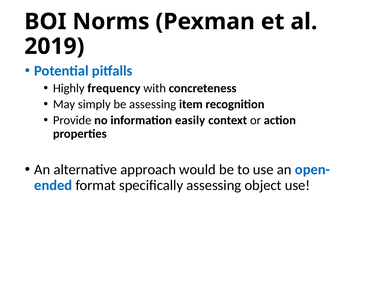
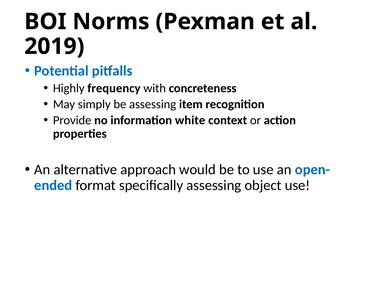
easily: easily -> white (190, 120)
